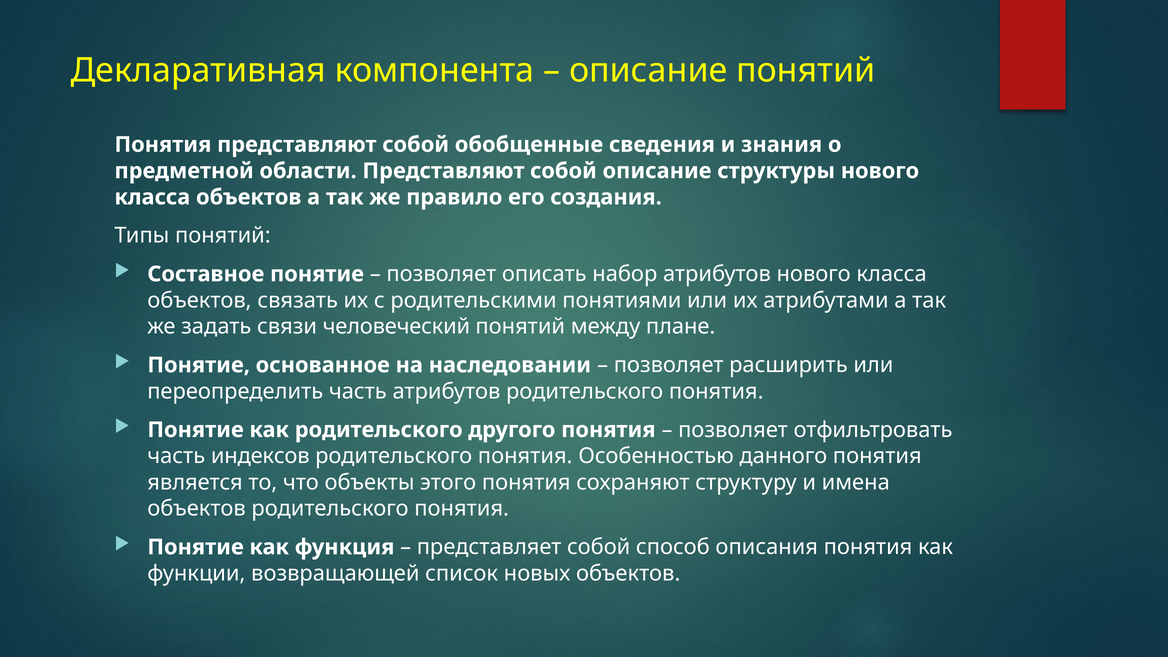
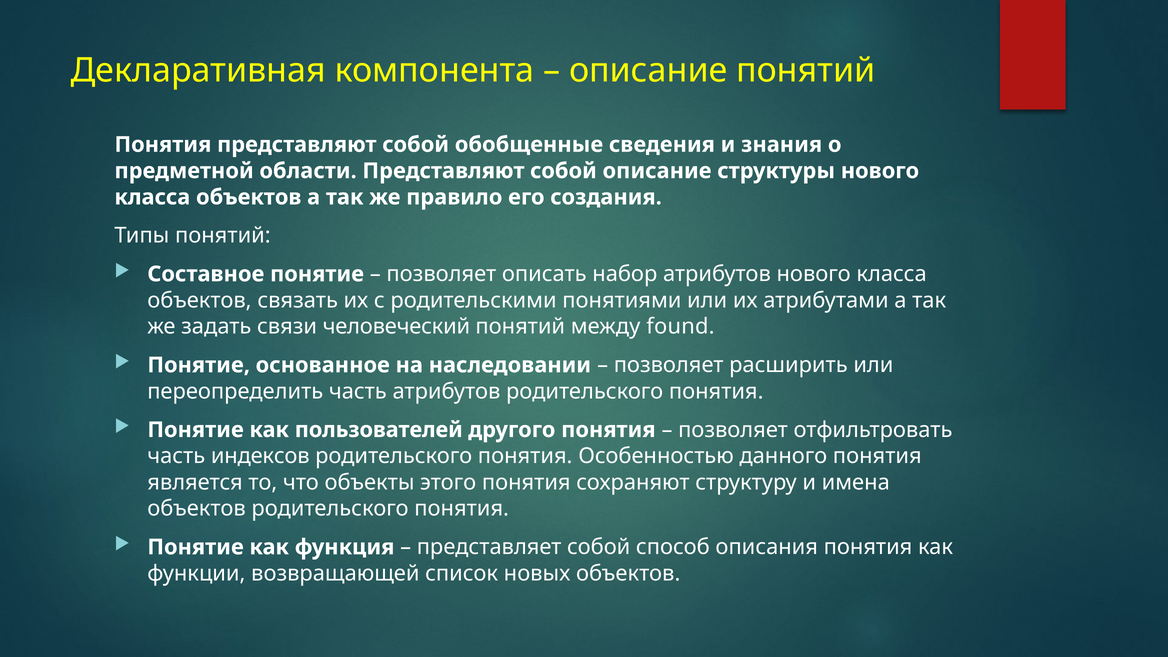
плане: плане -> found (680, 327)
как родительского: родительского -> пользователей (379, 430)
